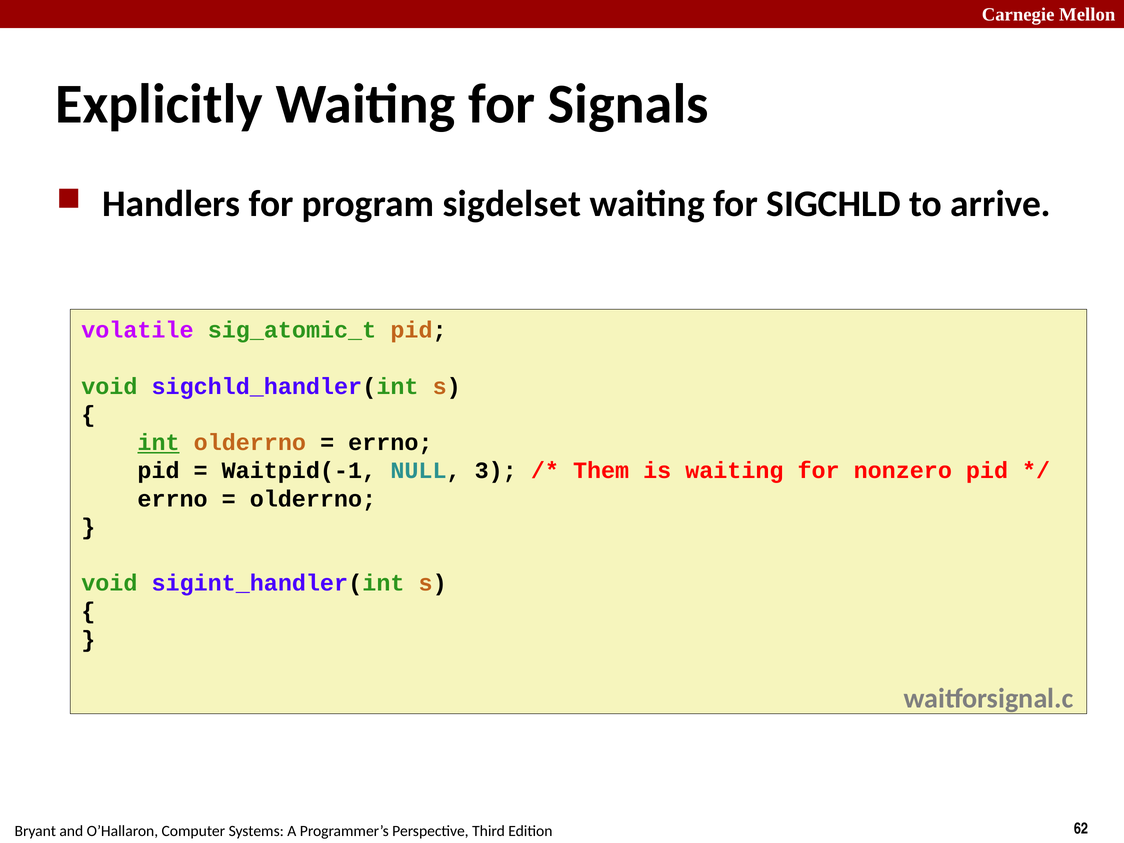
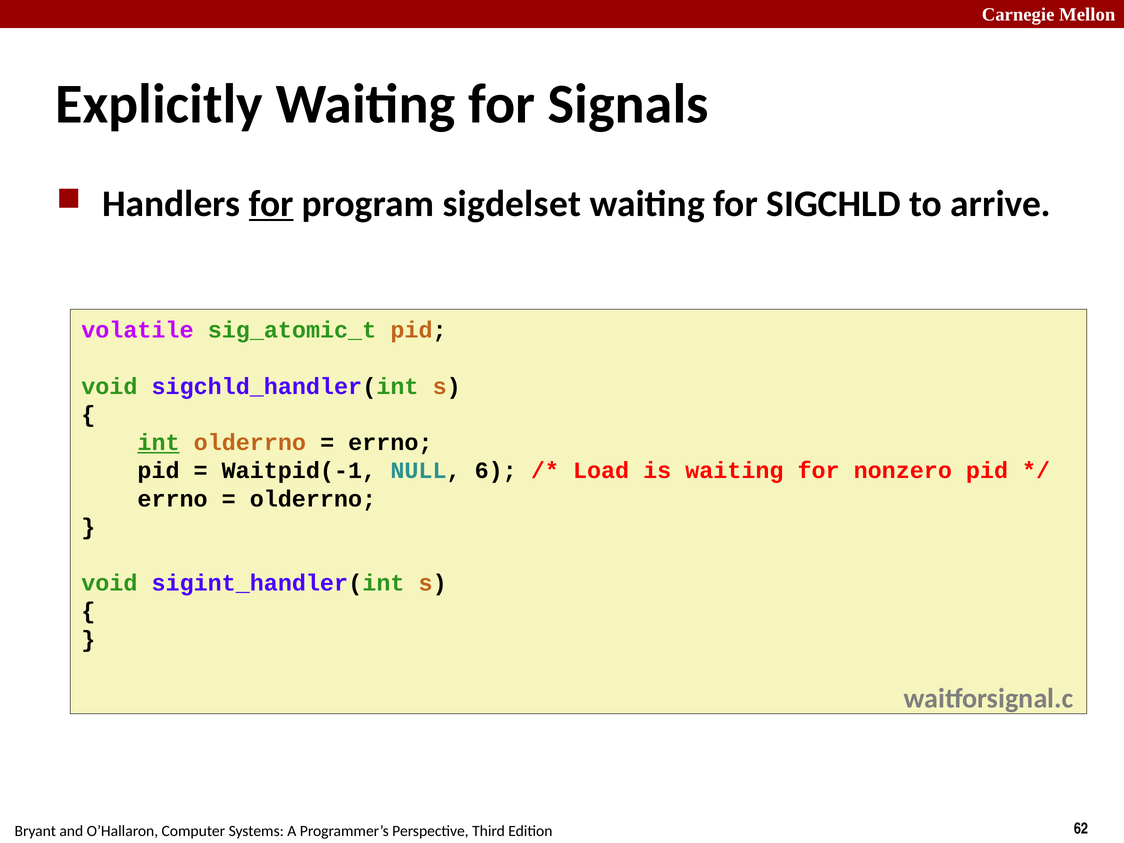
for underline: none -> present (271, 204)
3: 3 -> 6 (496, 471)
Them: Them -> Load (601, 471)
